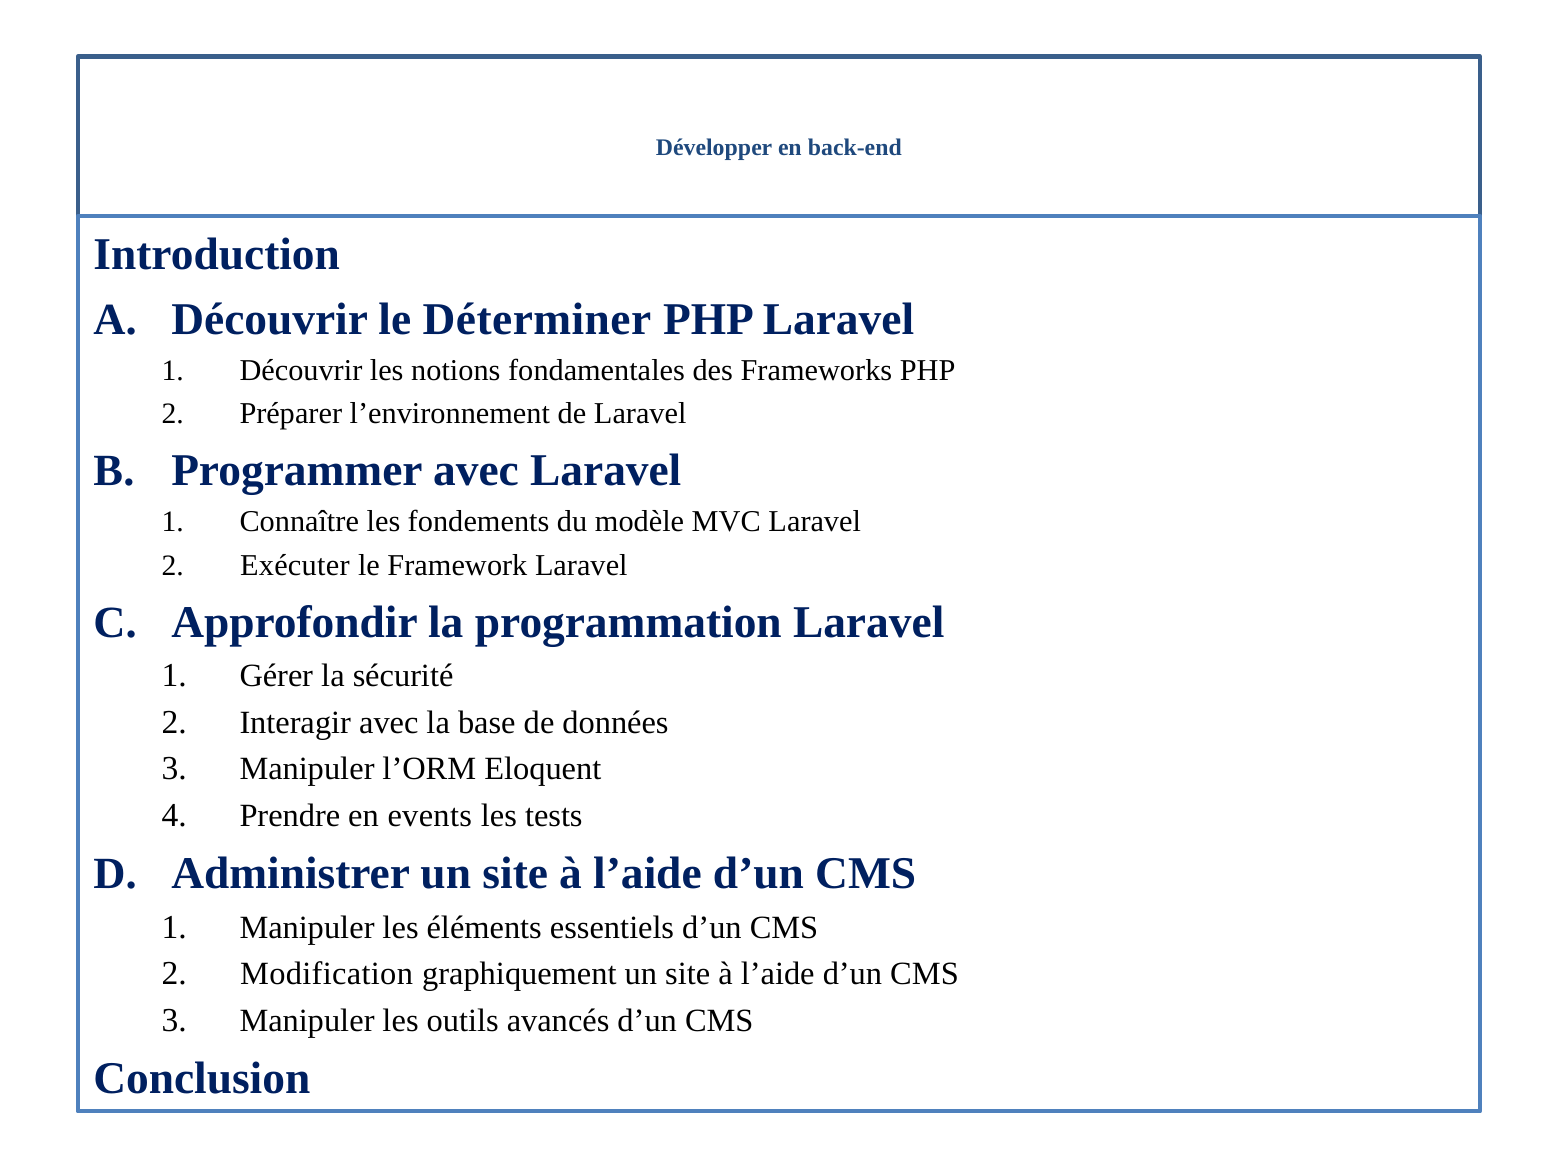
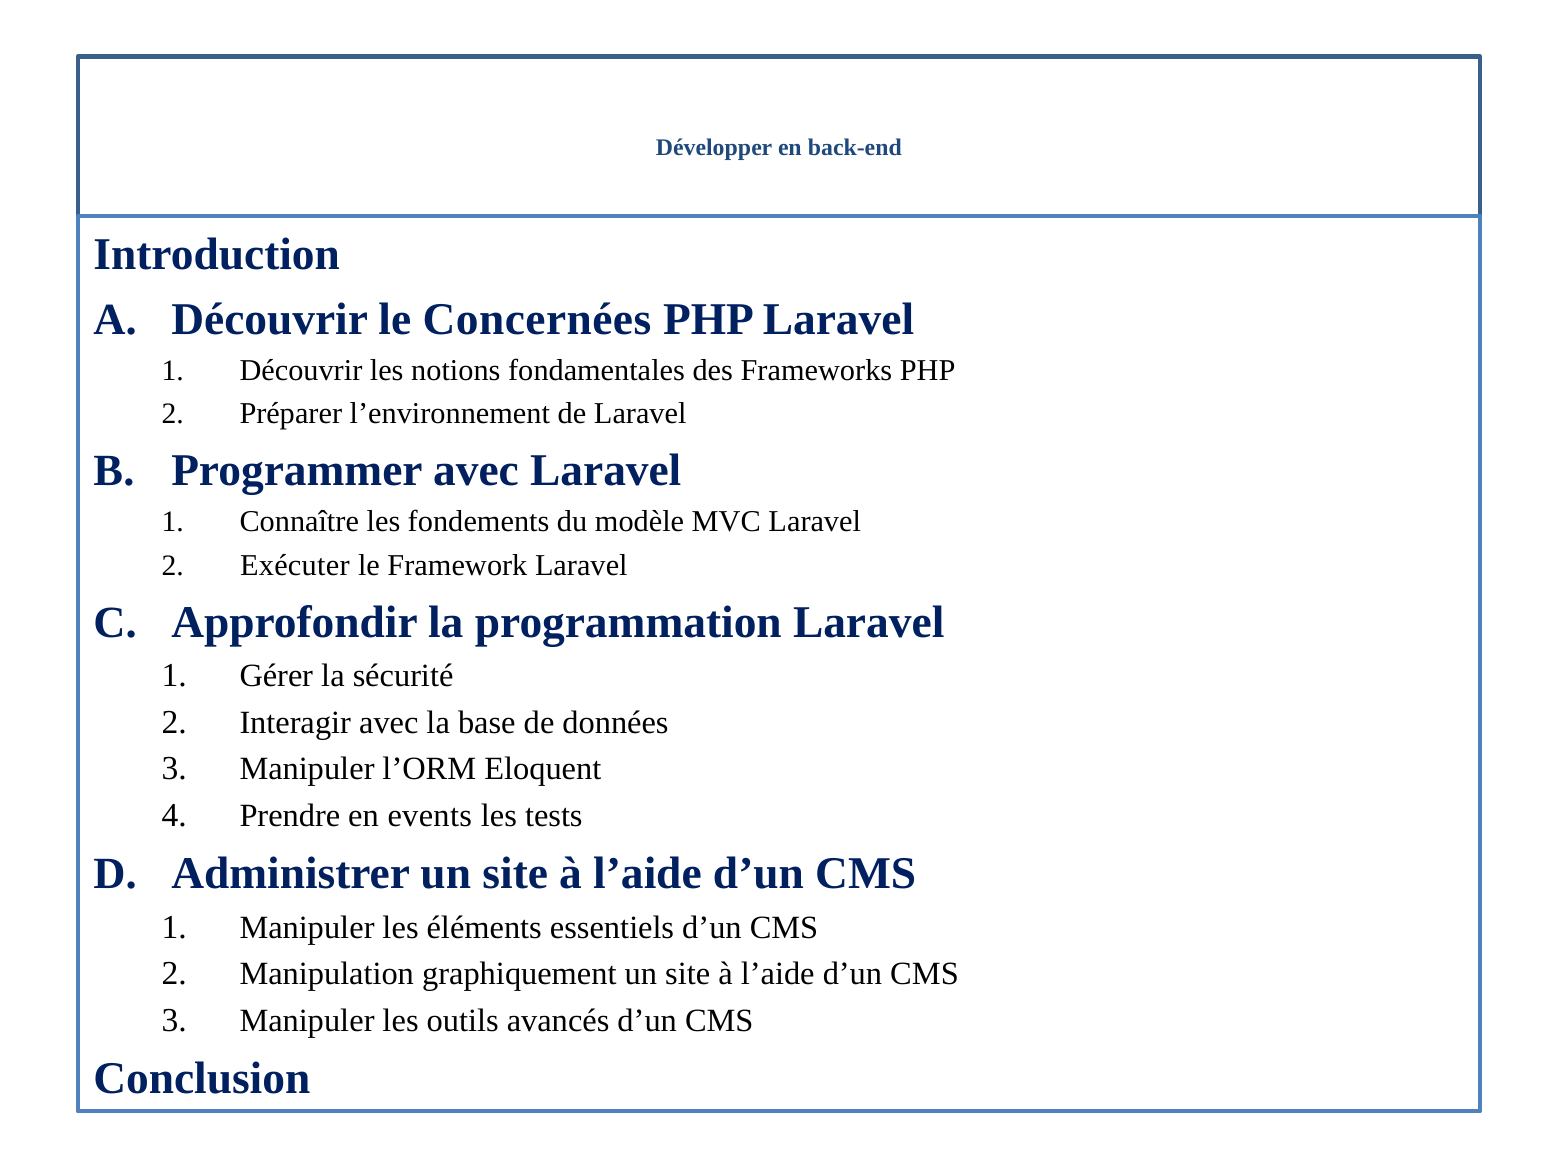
Déterminer: Déterminer -> Concernées (537, 319)
Modification: Modification -> Manipulation (327, 975)
